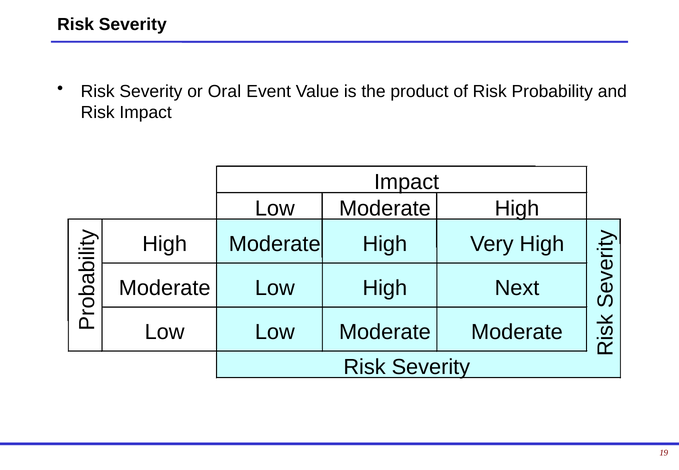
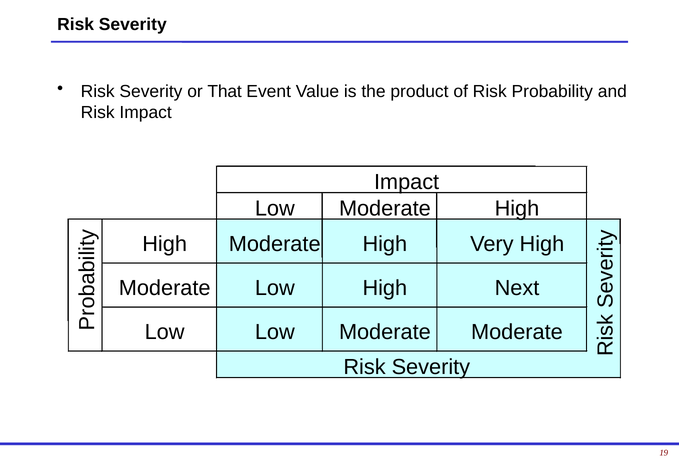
Oral: Oral -> That (225, 91)
